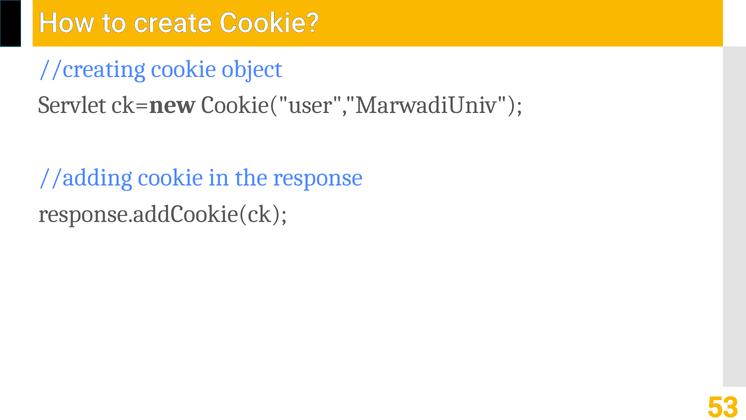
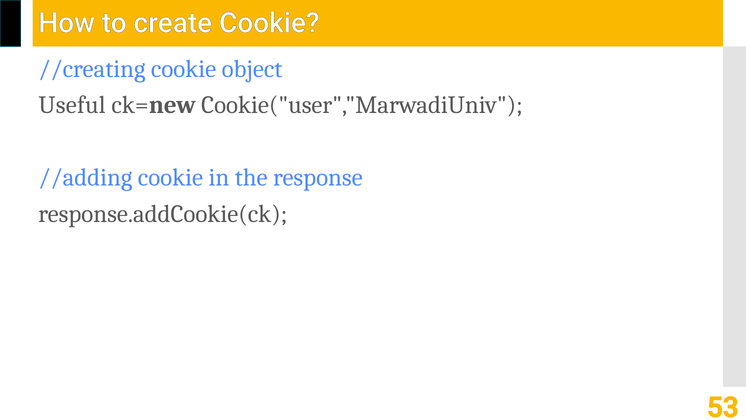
Servlet: Servlet -> Useful (72, 105)
